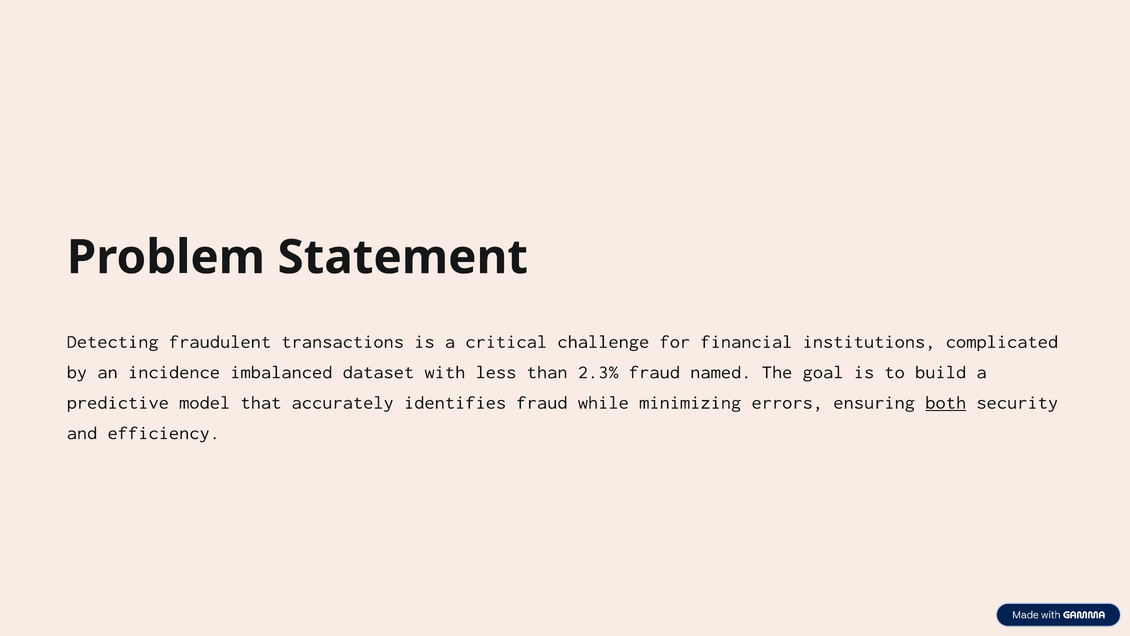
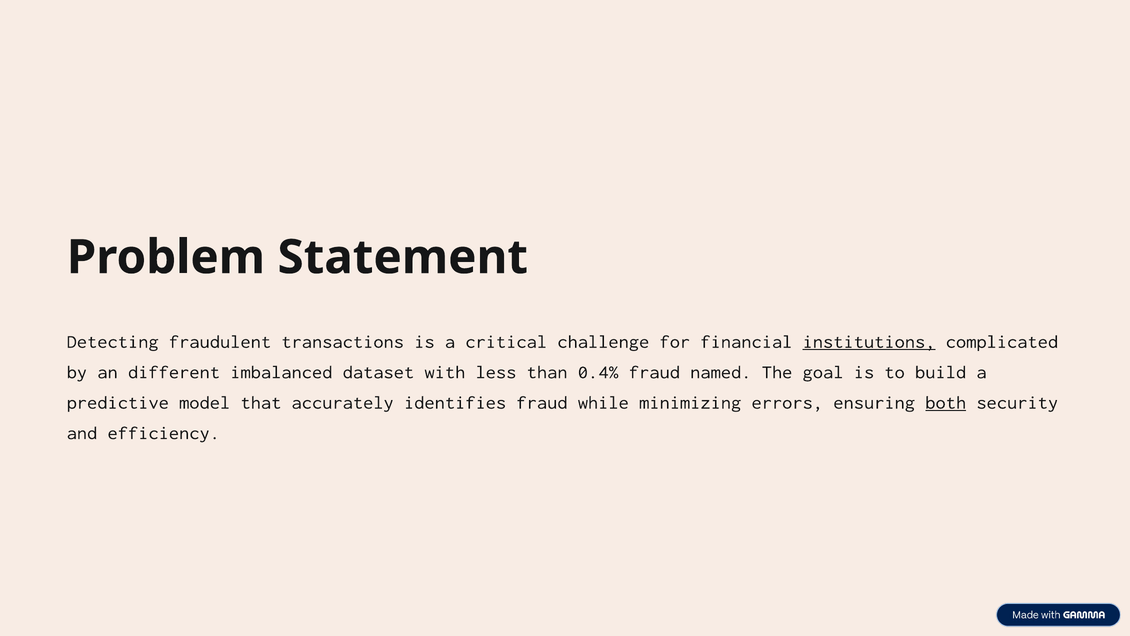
institutions underline: none -> present (869, 341)
incidence: incidence -> different (174, 372)
2.3%: 2.3% -> 0.4% (598, 372)
